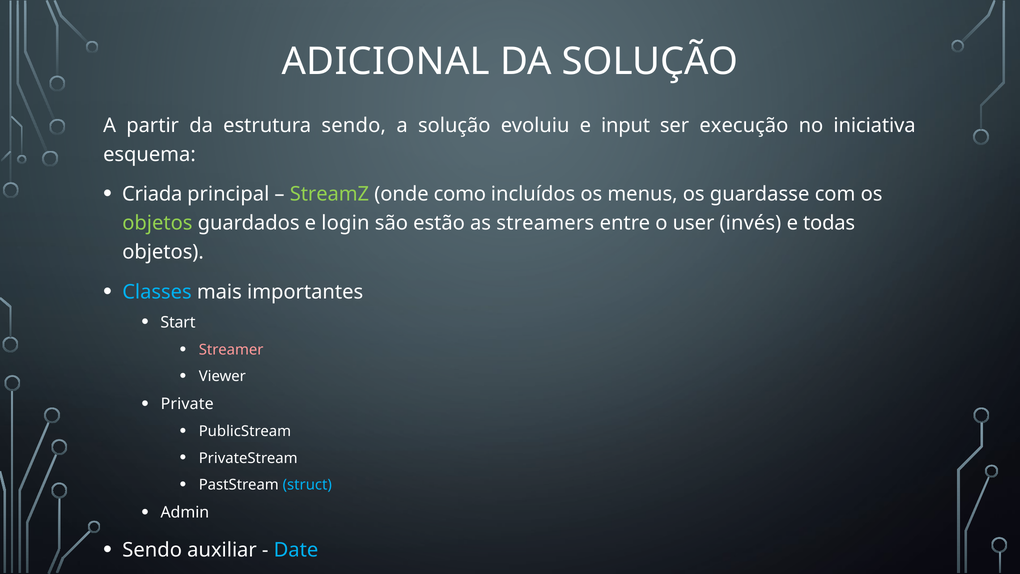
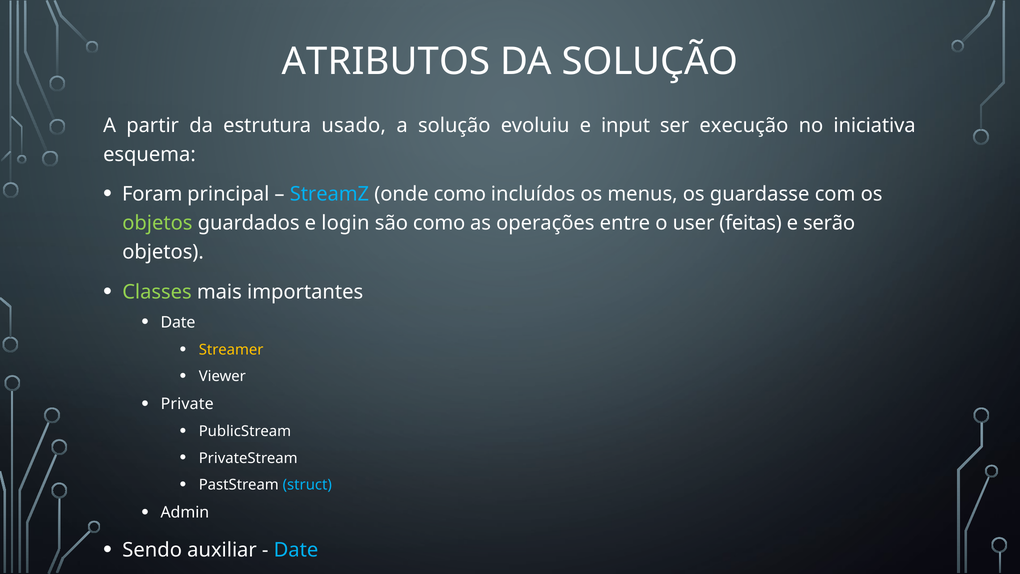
ADICIONAL: ADICIONAL -> ATRIBUTOS (386, 62)
estrutura sendo: sendo -> usado (354, 125)
Criada: Criada -> Foram (152, 194)
StreamZ colour: light green -> light blue (329, 194)
são estão: estão -> como (439, 223)
streamers: streamers -> operações (545, 223)
invés: invés -> feitas (751, 223)
todas: todas -> serão (829, 223)
Classes colour: light blue -> light green (157, 292)
Start: Start -> Date (178, 322)
Streamer colour: pink -> yellow (231, 350)
